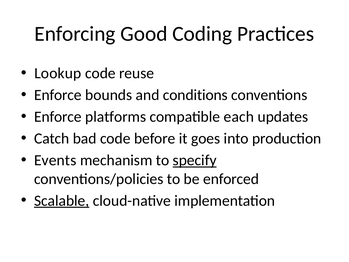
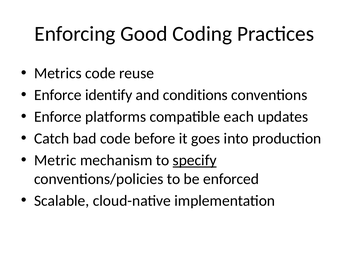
Lookup: Lookup -> Metrics (58, 73)
bounds: bounds -> identify (109, 95)
Events: Events -> Metric (55, 160)
Scalable underline: present -> none (62, 200)
